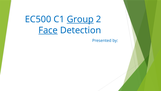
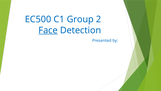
Group underline: present -> none (80, 19)
